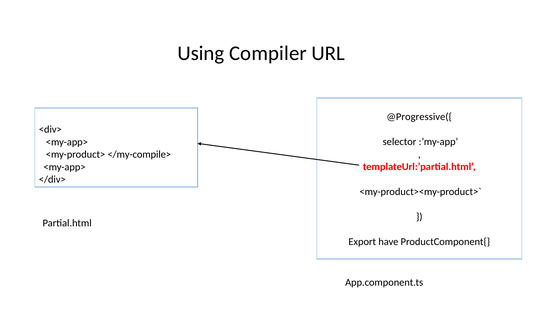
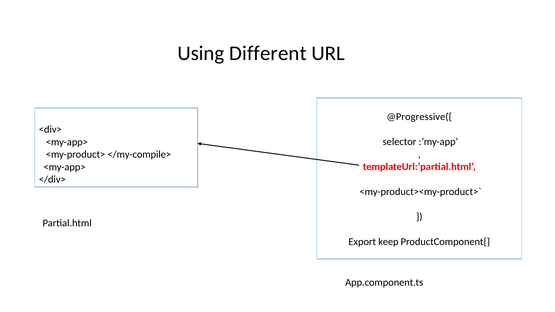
Compiler: Compiler -> Different (268, 53)
have: have -> keep (388, 242)
